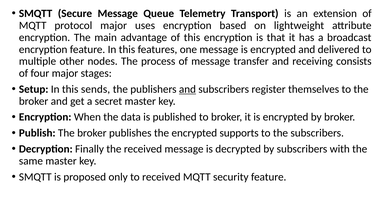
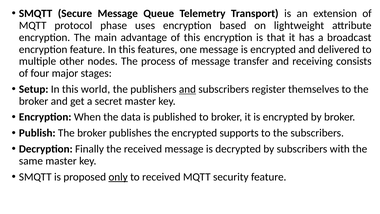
protocol major: major -> phase (114, 25)
sends: sends -> world (96, 89)
only underline: none -> present (118, 177)
